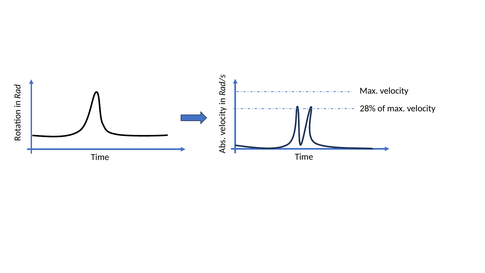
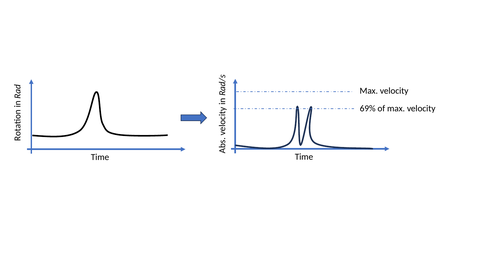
28%: 28% -> 69% (368, 108)
